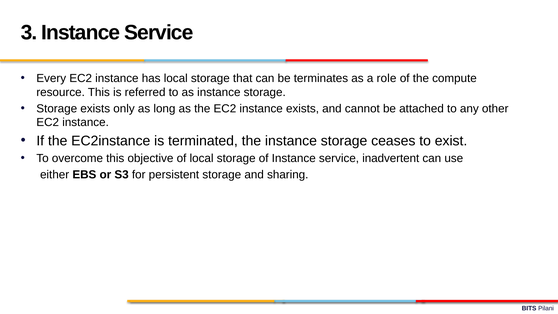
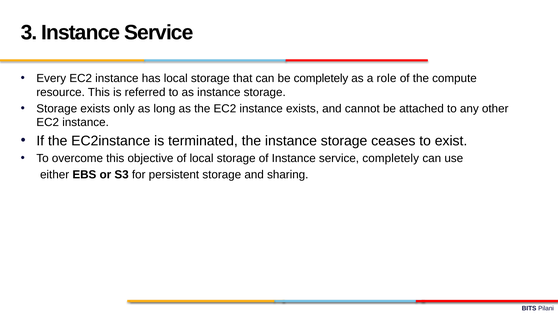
be terminates: terminates -> completely (321, 78)
service inadvertent: inadvertent -> completely (391, 158)
